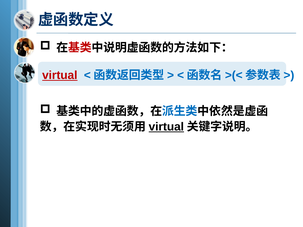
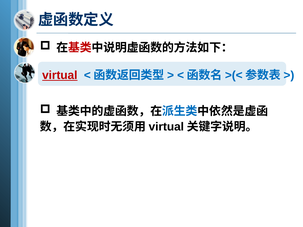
virtual underline: present -> none (166, 127)
